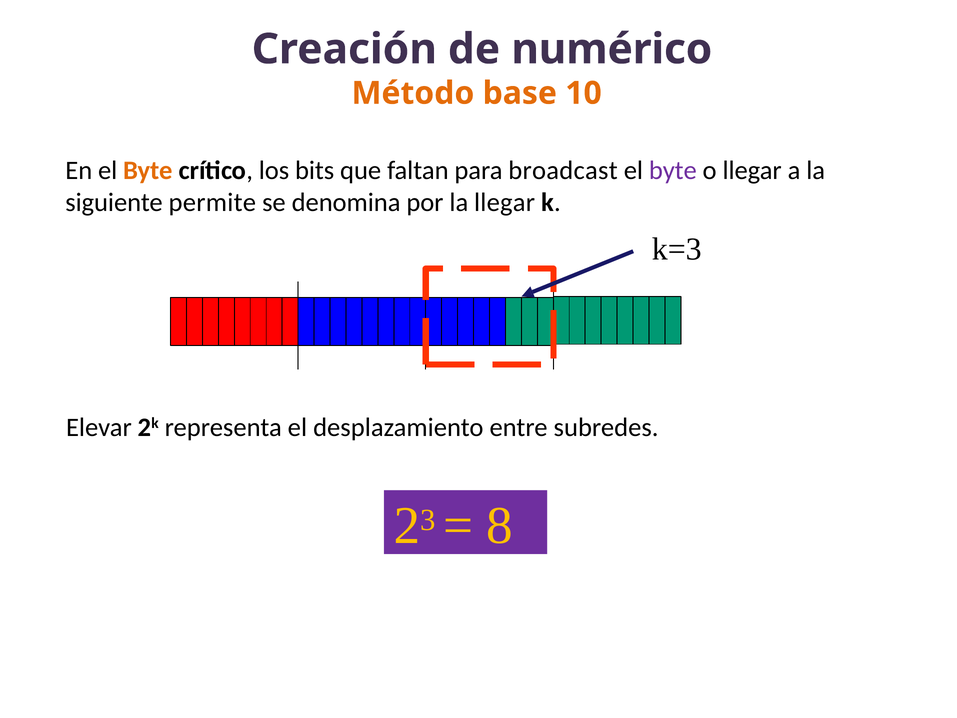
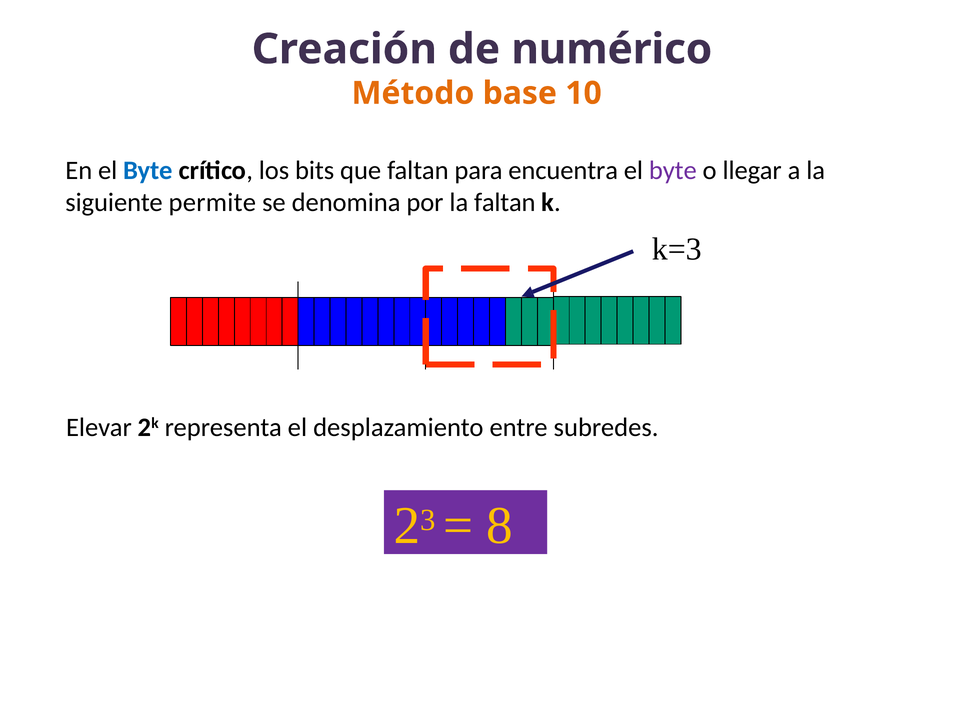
Byte colour: orange -> blue (148, 170)
broadcast: broadcast -> encuentra (563, 170)
la llegar: llegar -> faltan (505, 202)
